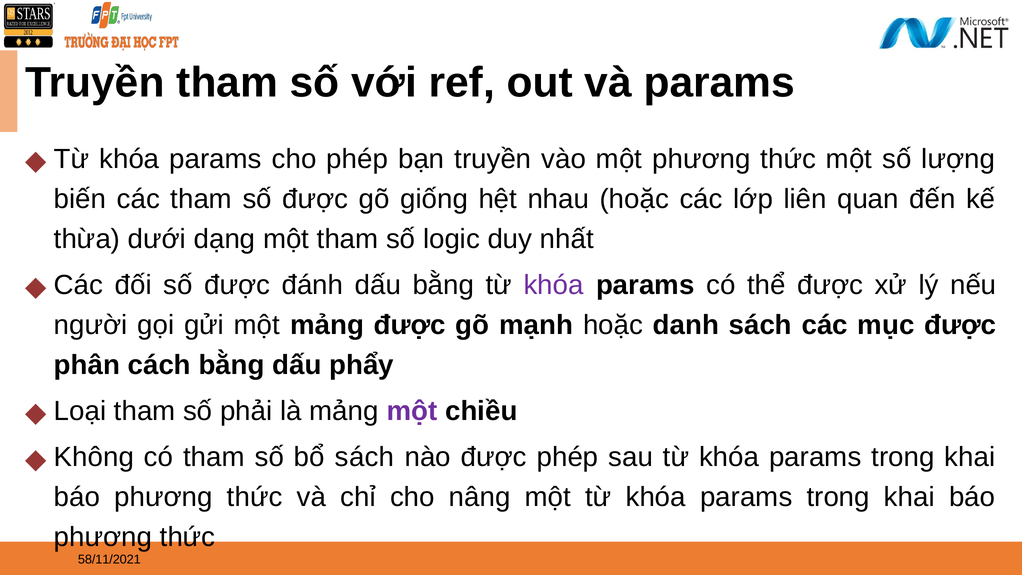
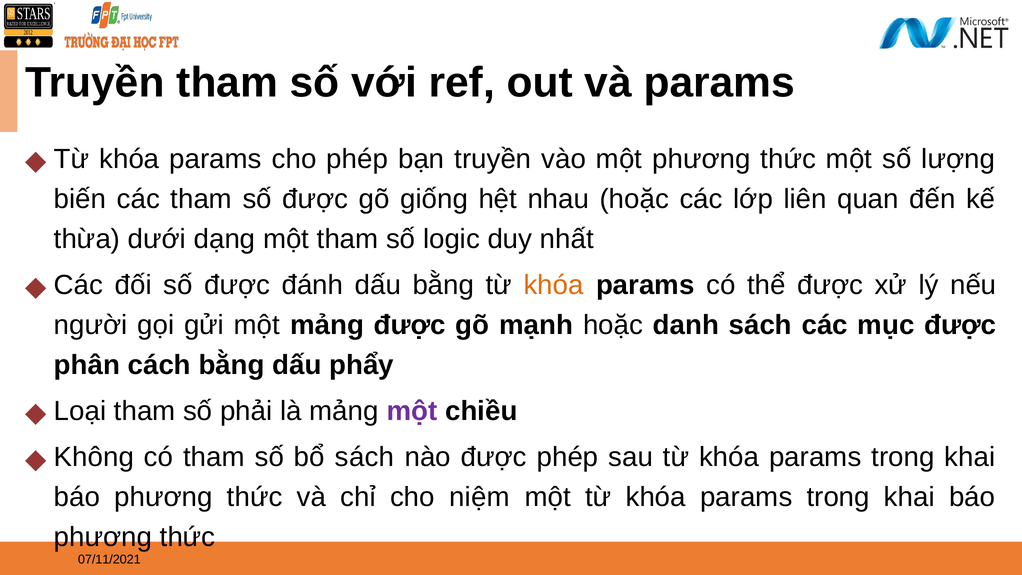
khóa colour: purple -> orange (554, 285)
nâng: nâng -> niệm (480, 497)
58/11/2021: 58/11/2021 -> 07/11/2021 (109, 559)
